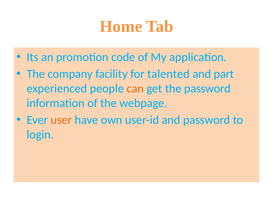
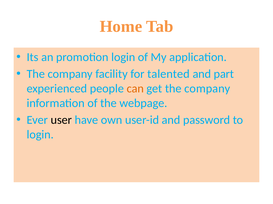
promotion code: code -> login (123, 57)
get the password: password -> company (207, 89)
user colour: orange -> black (61, 120)
